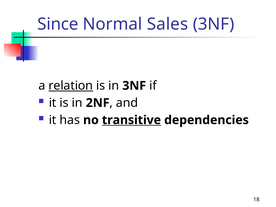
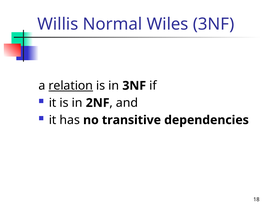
Since: Since -> Willis (58, 24)
Sales: Sales -> Wiles (168, 24)
transitive underline: present -> none (131, 120)
